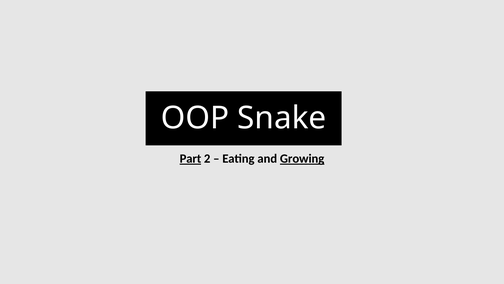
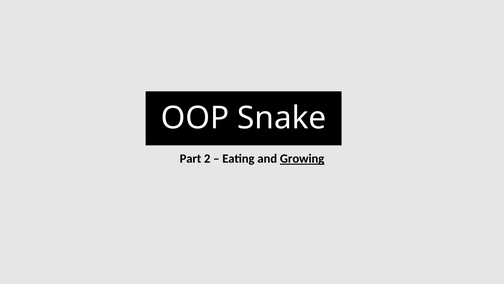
Part underline: present -> none (190, 158)
